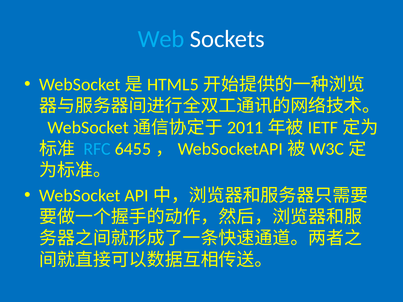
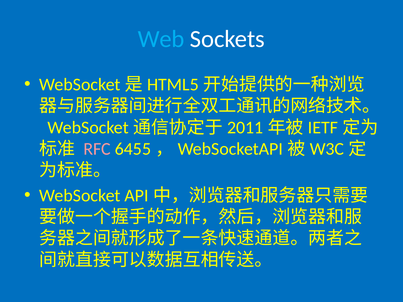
RFC colour: light blue -> pink (97, 149)
